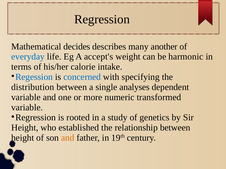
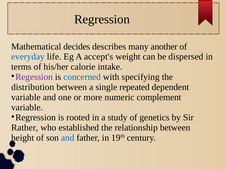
harmonic: harmonic -> dispersed (186, 57)
Regession colour: blue -> purple (34, 77)
analyses: analyses -> repeated (135, 87)
transformed: transformed -> complement (159, 97)
Height: Height -> Rather (25, 128)
and colour: orange -> blue (68, 138)
